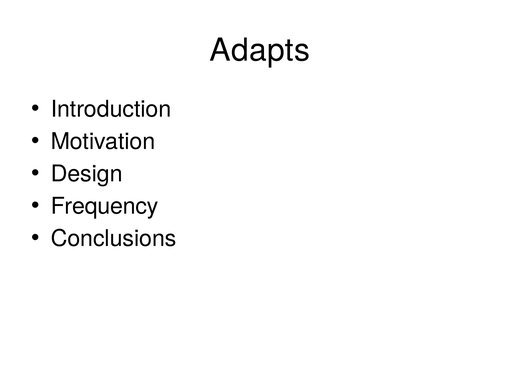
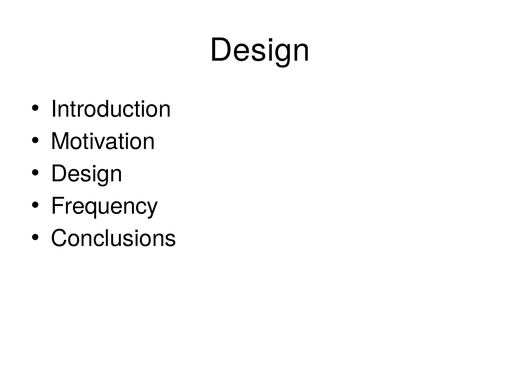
Adapts: Adapts -> Design (260, 50)
